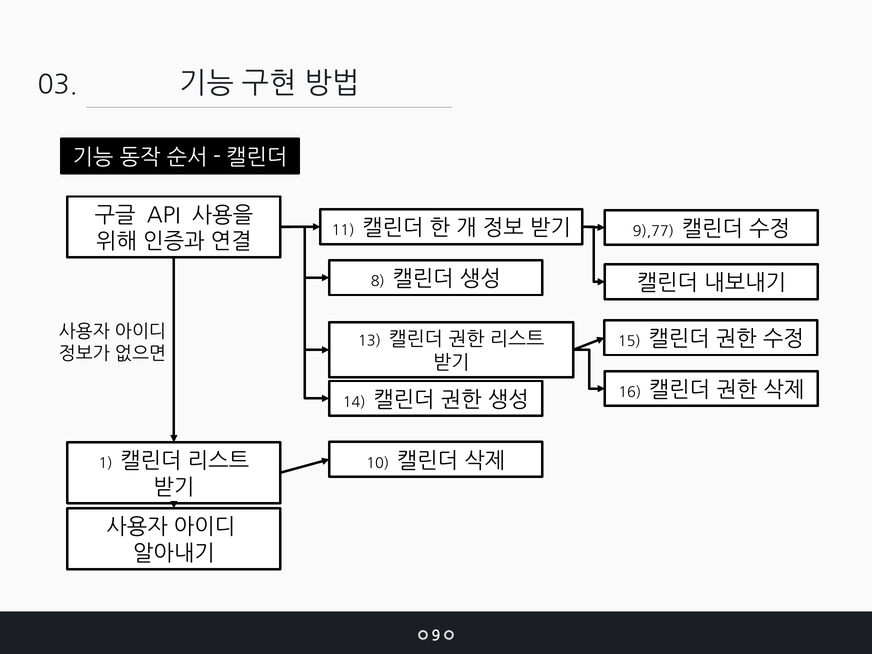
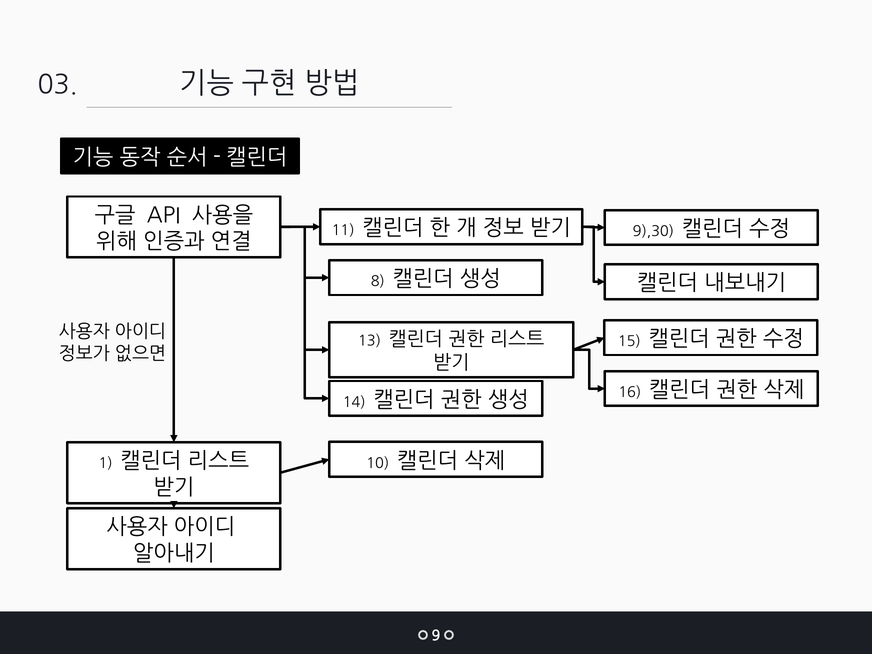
9),77: 9),77 -> 9),30 (653, 232)
